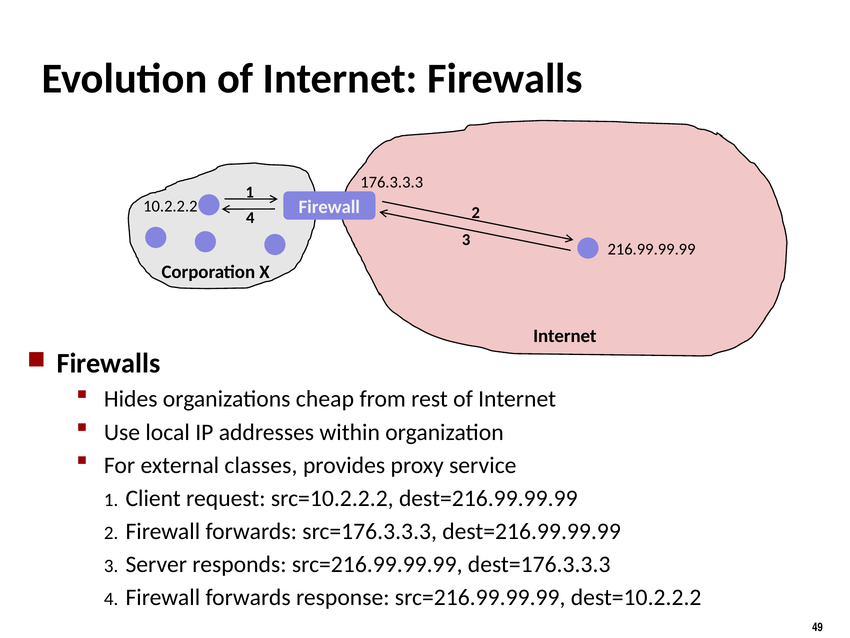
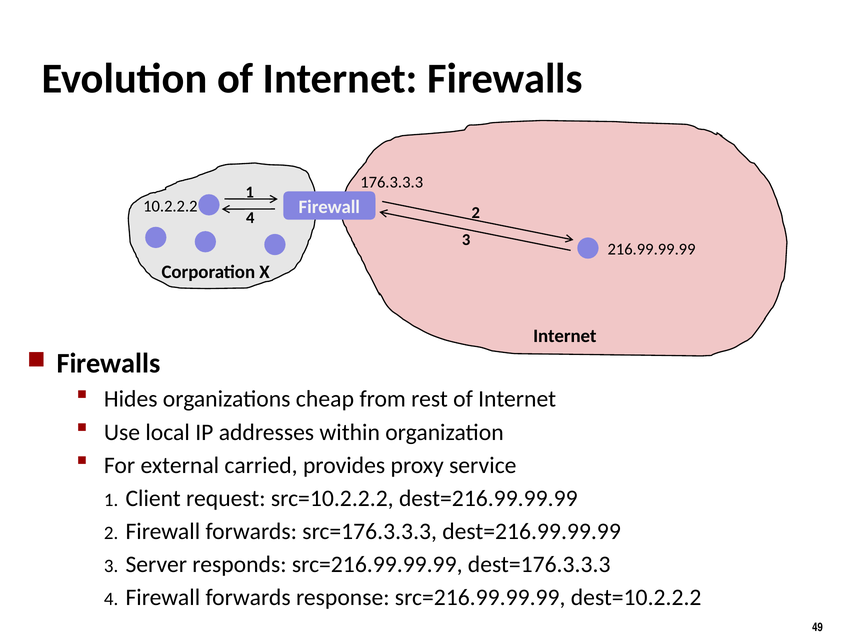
classes: classes -> carried (261, 465)
